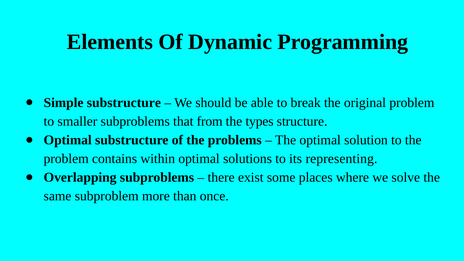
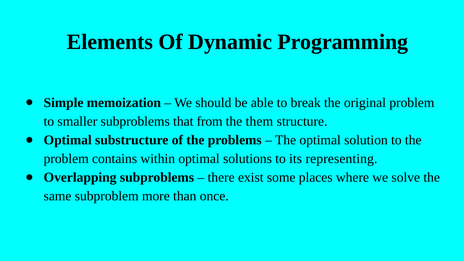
Simple substructure: substructure -> memoization (124, 103)
types: types -> them (259, 121)
